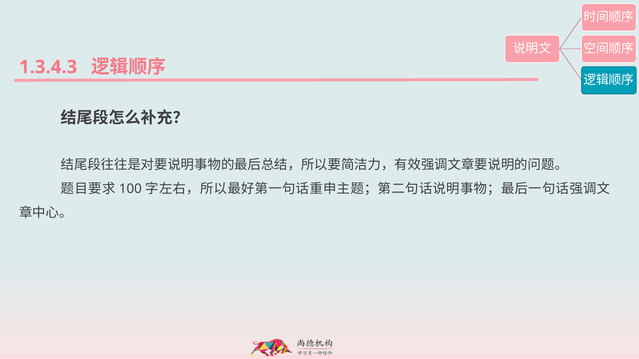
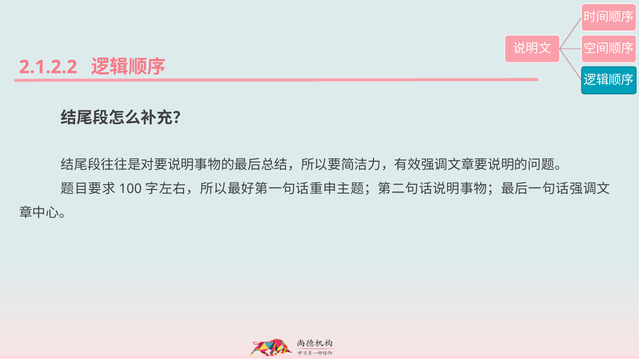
1.3.4.3: 1.3.4.3 -> 2.1.2.2 (48, 67)
